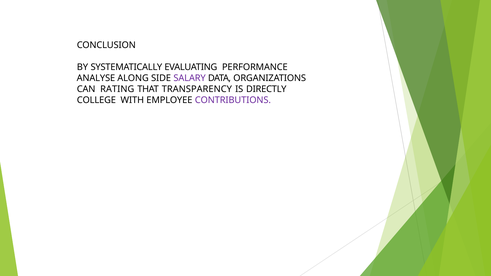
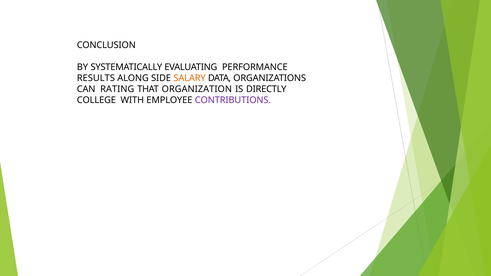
ANALYSE: ANALYSE -> RESULTS (96, 78)
SALARY colour: purple -> orange (190, 78)
TRANSPARENCY: TRANSPARENCY -> ORGANIZATION (197, 89)
